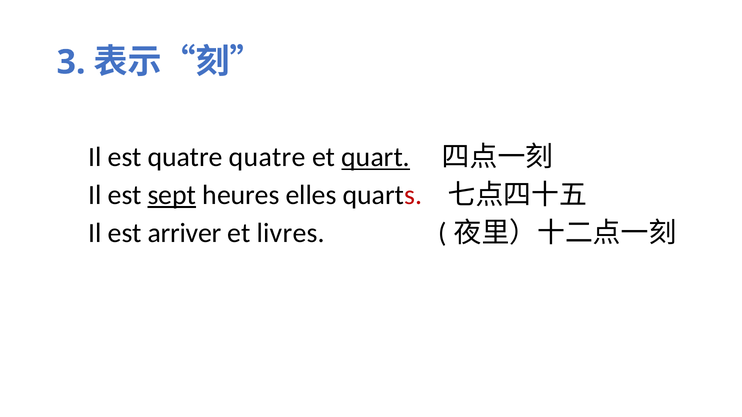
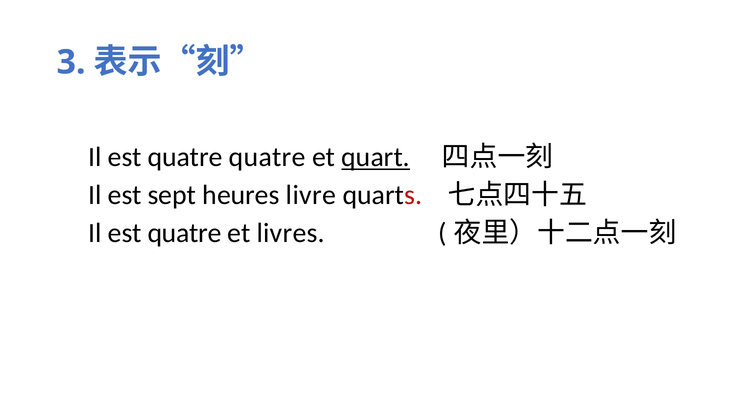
sept underline: present -> none (172, 195)
elles: elles -> livre (311, 195)
arriver: arriver -> quatre (185, 233)
